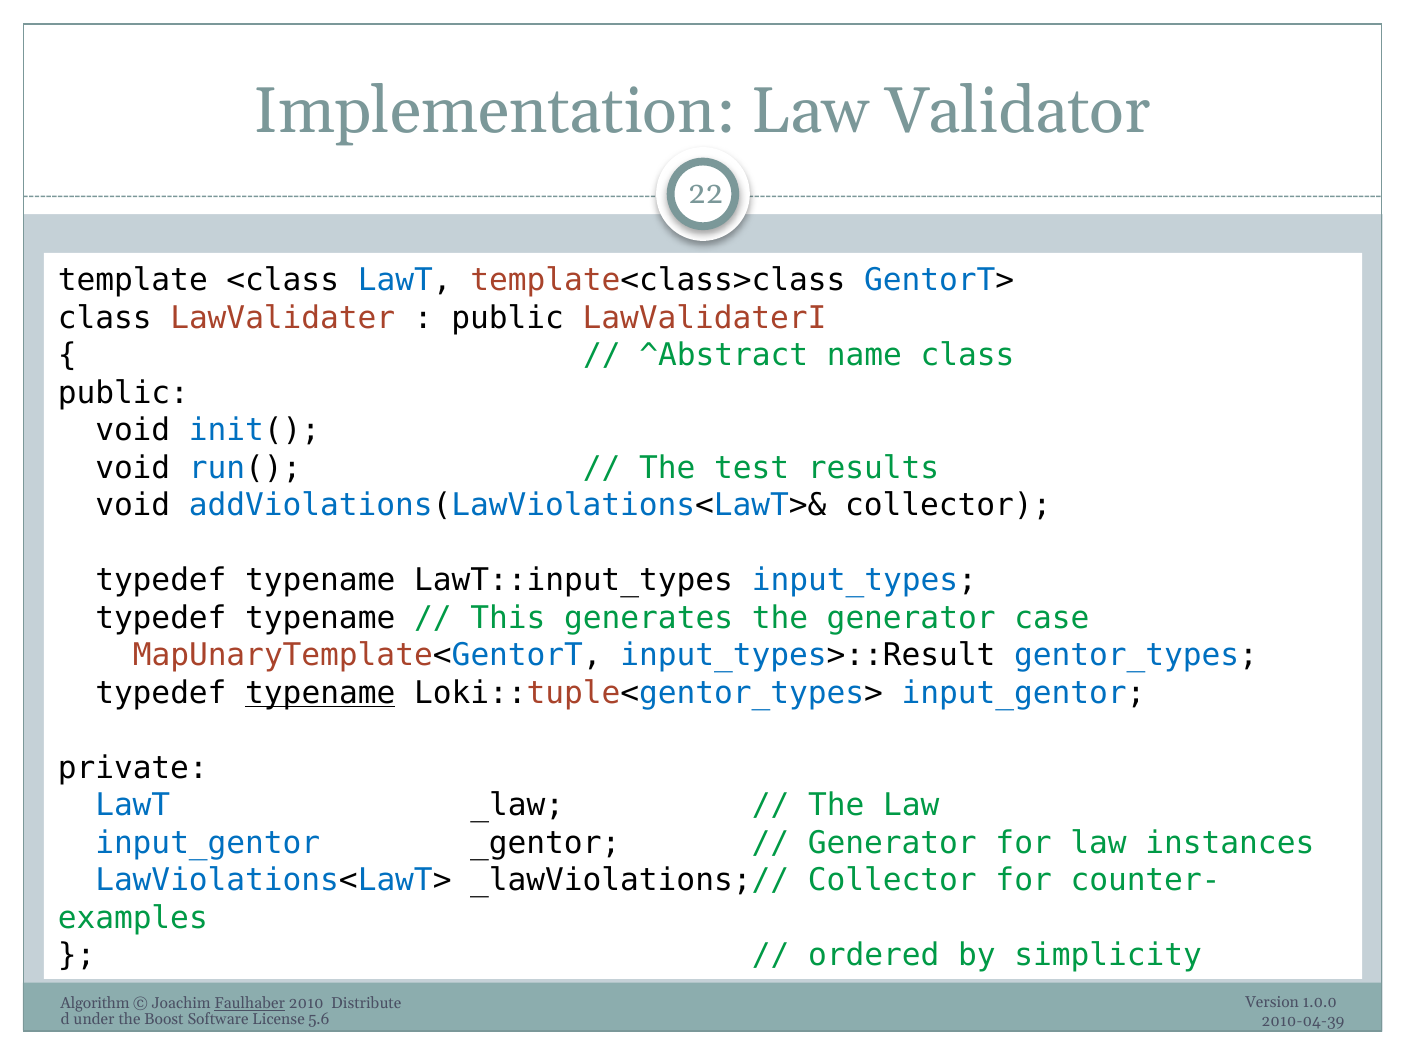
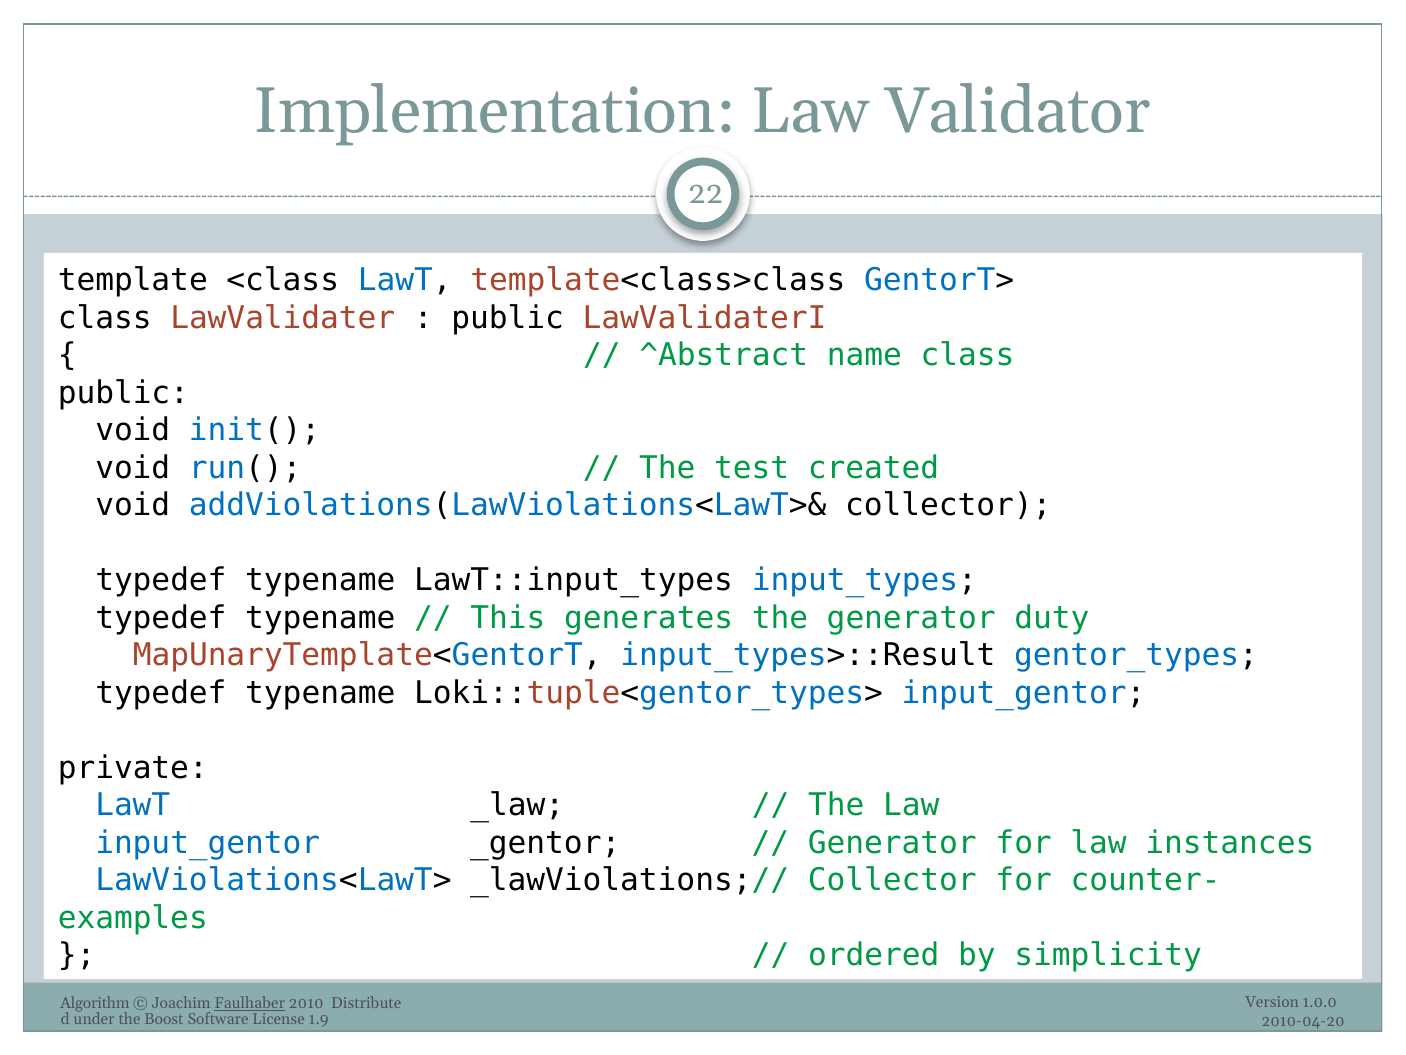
results: results -> created (874, 468)
case: case -> duty (1052, 618)
typename underline: present -> none (320, 693)
5.6: 5.6 -> 1.9 (319, 1019)
2010-04-39: 2010-04-39 -> 2010-04-20 (1303, 1021)
